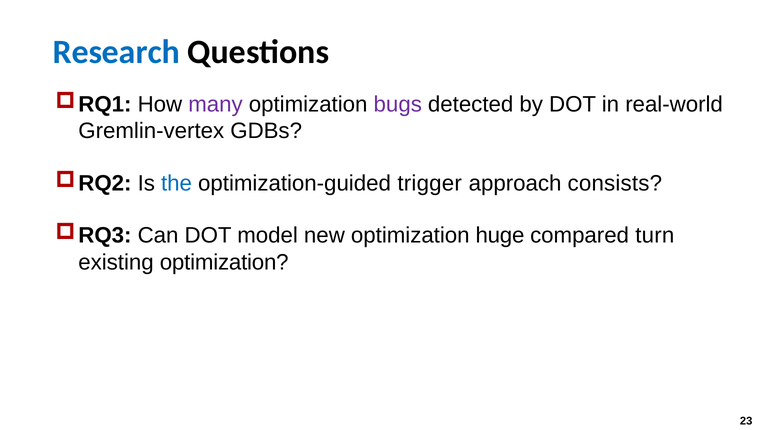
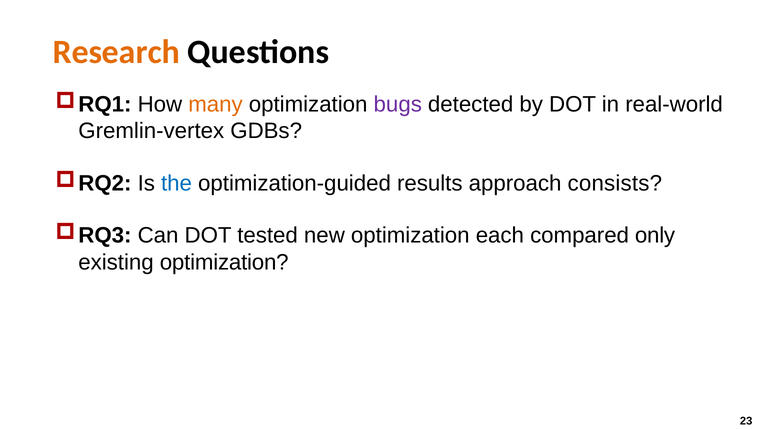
Research colour: blue -> orange (116, 52)
many colour: purple -> orange (216, 104)
trigger: trigger -> results (430, 183)
model: model -> tested (268, 235)
huge: huge -> each (500, 235)
turn: turn -> only (655, 235)
